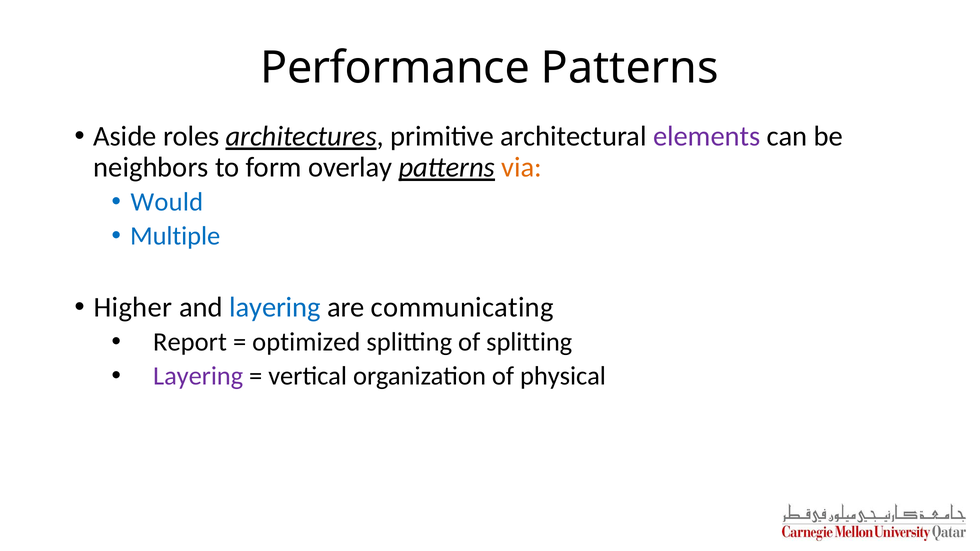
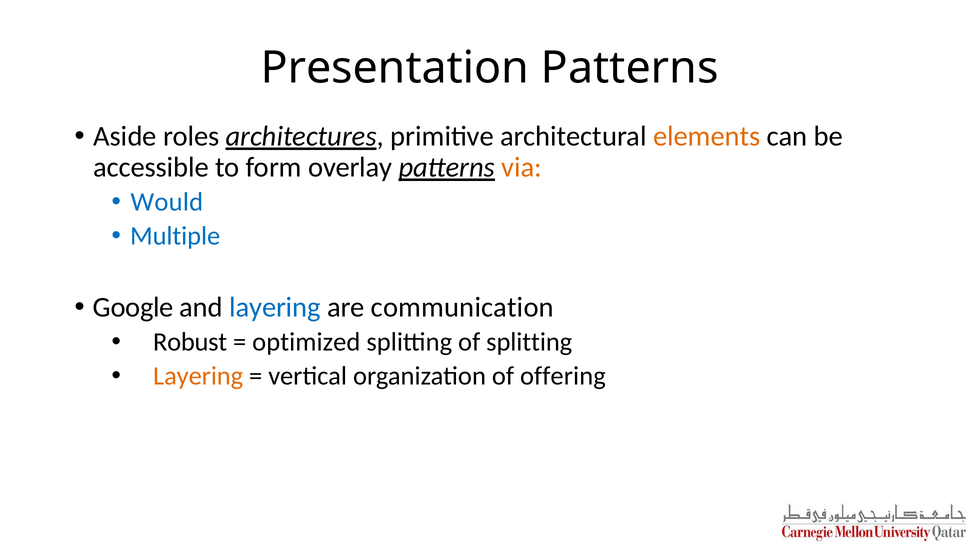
Performance: Performance -> Presentation (395, 68)
elements colour: purple -> orange (707, 137)
neighbors: neighbors -> accessible (151, 167)
Higher: Higher -> Google (133, 308)
communicating: communicating -> communication (462, 308)
Report: Report -> Robust (190, 342)
Layering colour: purple -> orange (198, 376)
physical: physical -> offering (563, 376)
